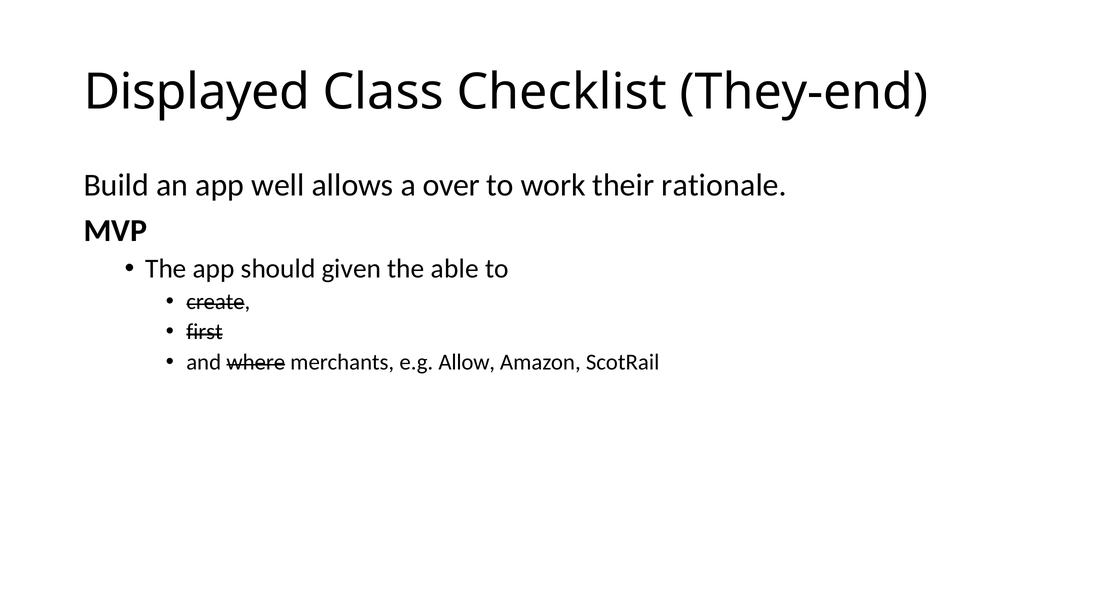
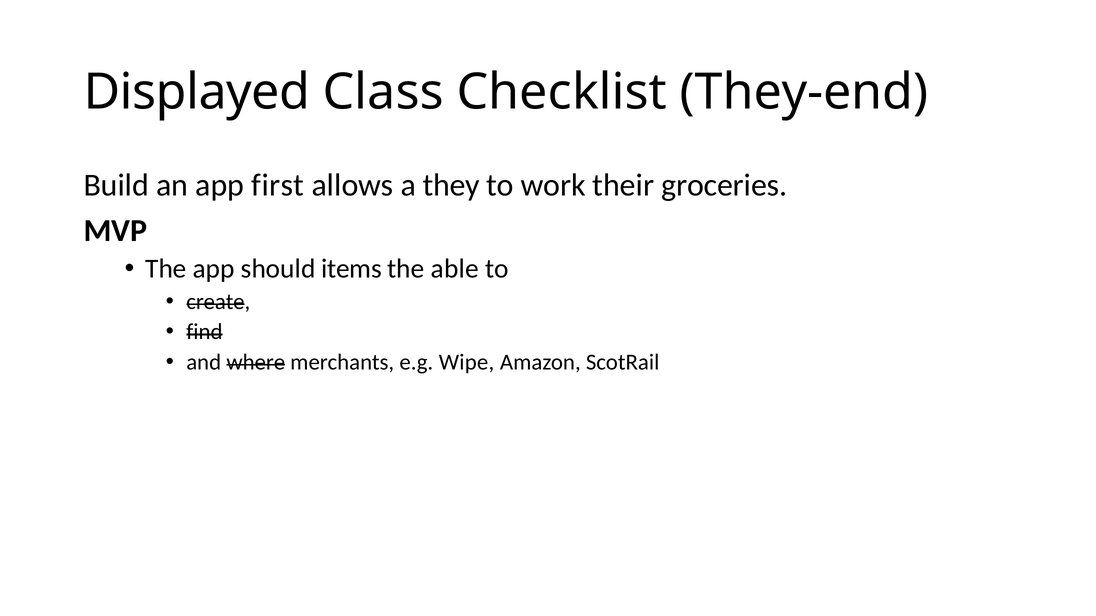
well: well -> first (278, 185)
over: over -> they (451, 185)
rationale: rationale -> groceries (724, 185)
given: given -> items (351, 269)
first: first -> find (204, 332)
Allow: Allow -> Wipe (467, 363)
